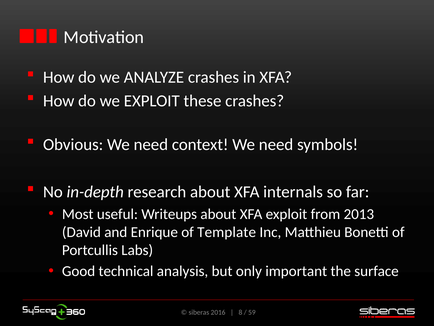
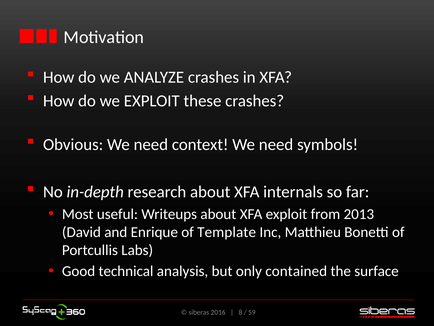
important: important -> contained (296, 271)
